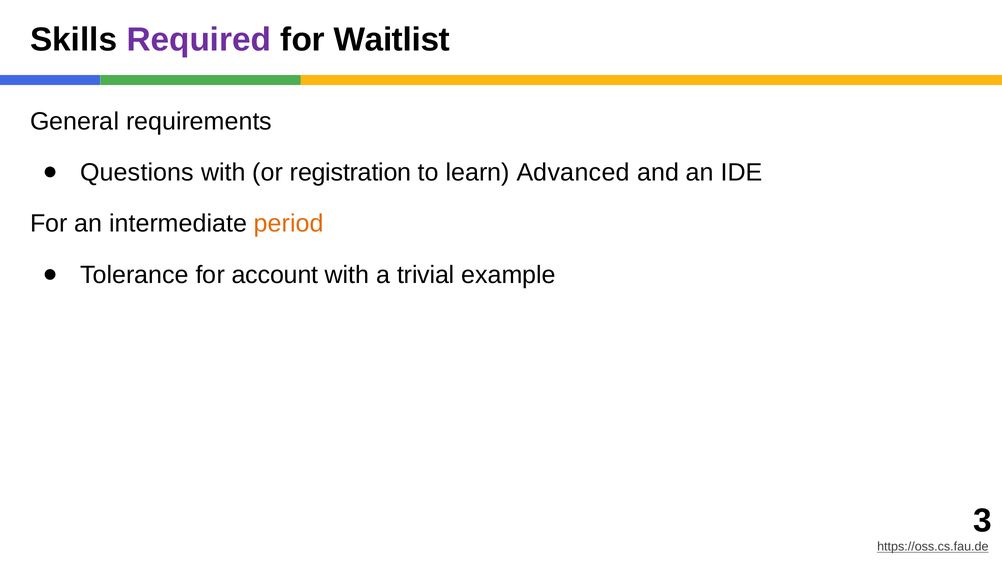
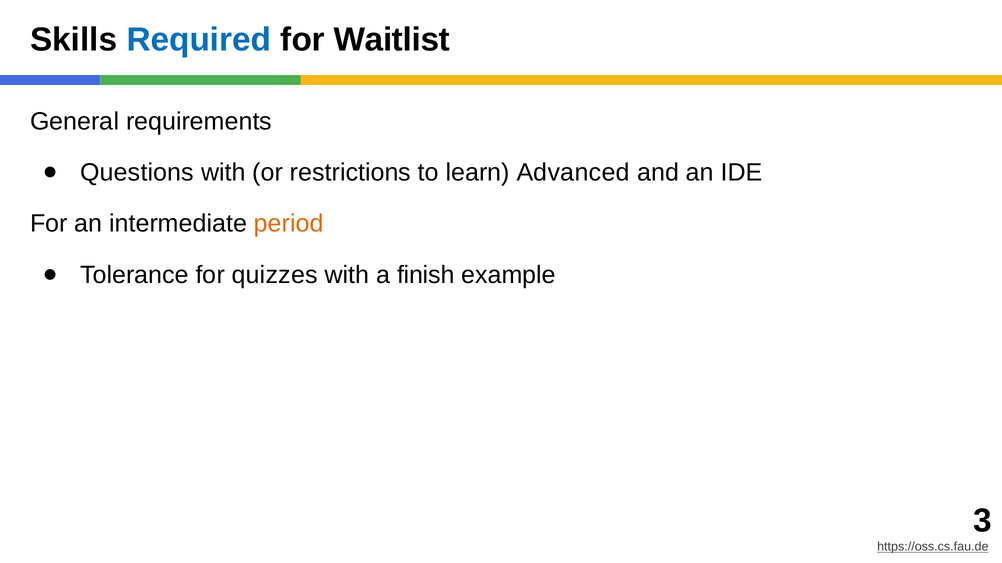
Required colour: purple -> blue (199, 40)
registration: registration -> restrictions (350, 173)
account: account -> quizzes (275, 275)
trivial: trivial -> finish (426, 275)
